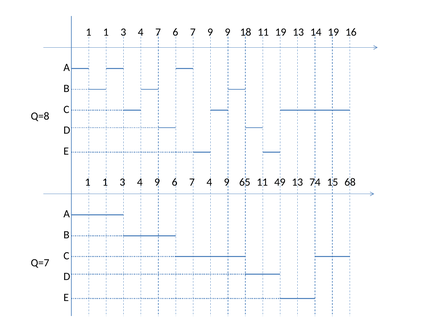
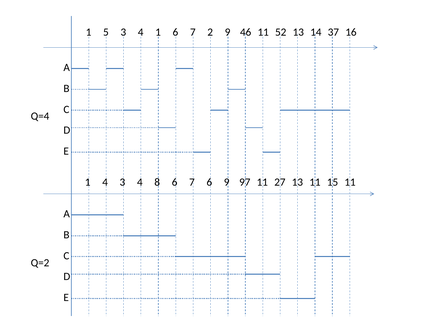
1: 1 -> 5 (106, 32)
4 7: 7 -> 1 (158, 32)
7 9: 9 -> 2 (210, 32)
18: 18 -> 46 (246, 32)
11 19: 19 -> 52 (281, 32)
14 19: 19 -> 37 (333, 32)
Q=8: Q=8 -> Q=4 (40, 116)
1: 1 -> 4 (105, 182)
3 4 9: 9 -> 8 (157, 182)
7 4: 4 -> 6 (209, 182)
65: 65 -> 97 (245, 182)
49: 49 -> 27 (280, 182)
13 74: 74 -> 11 (315, 182)
15 68: 68 -> 11 (350, 182)
Q=7: Q=7 -> Q=2 (40, 262)
